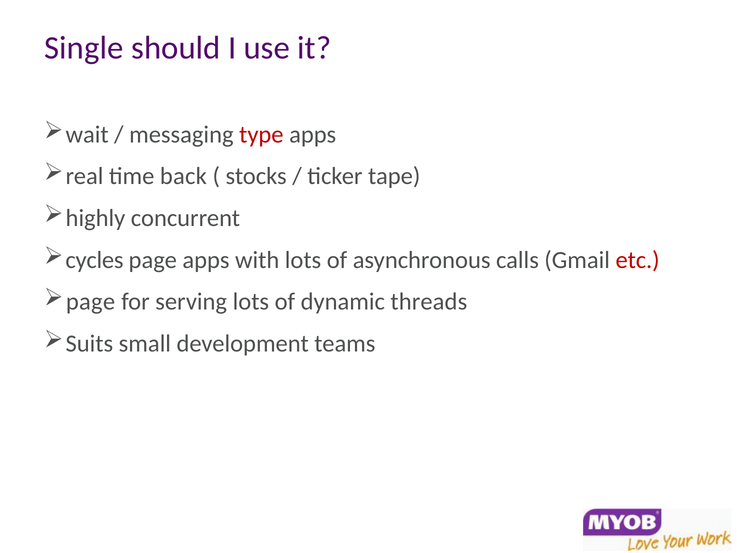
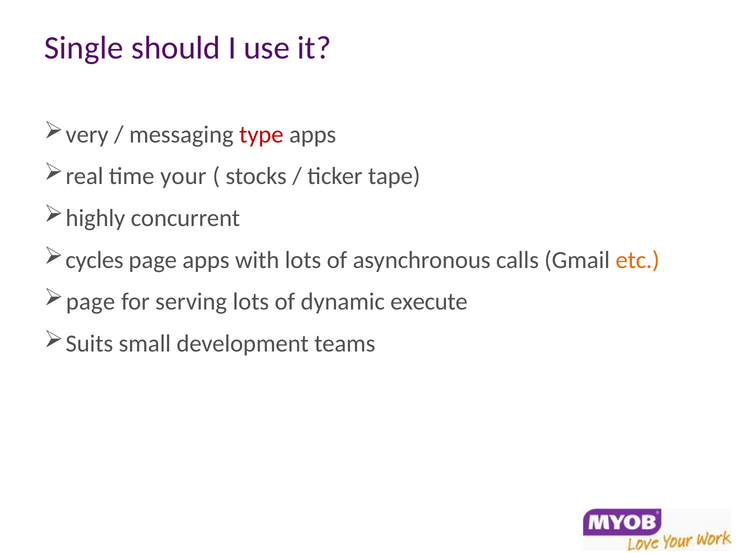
wait: wait -> very (87, 134)
back: back -> your (183, 176)
etc colour: red -> orange (638, 260)
threads: threads -> execute (429, 302)
